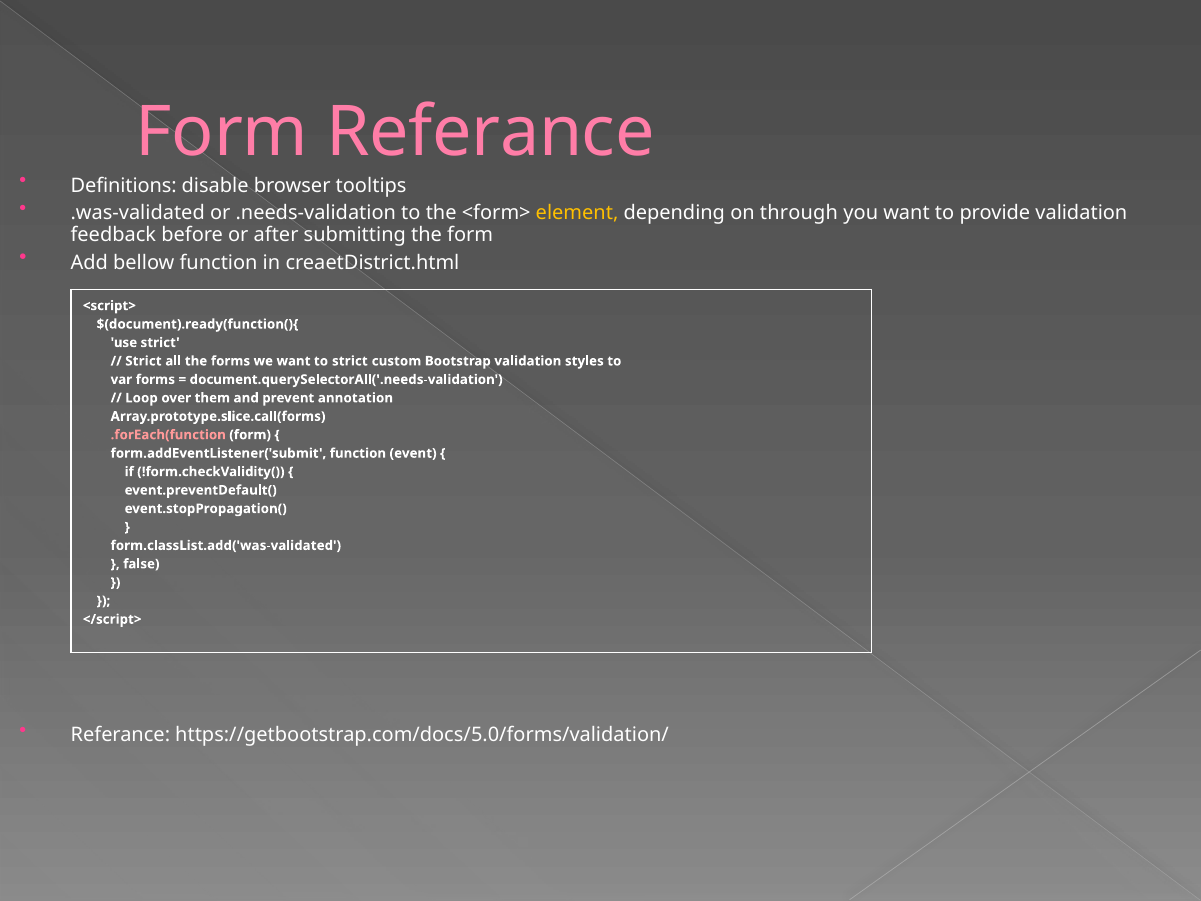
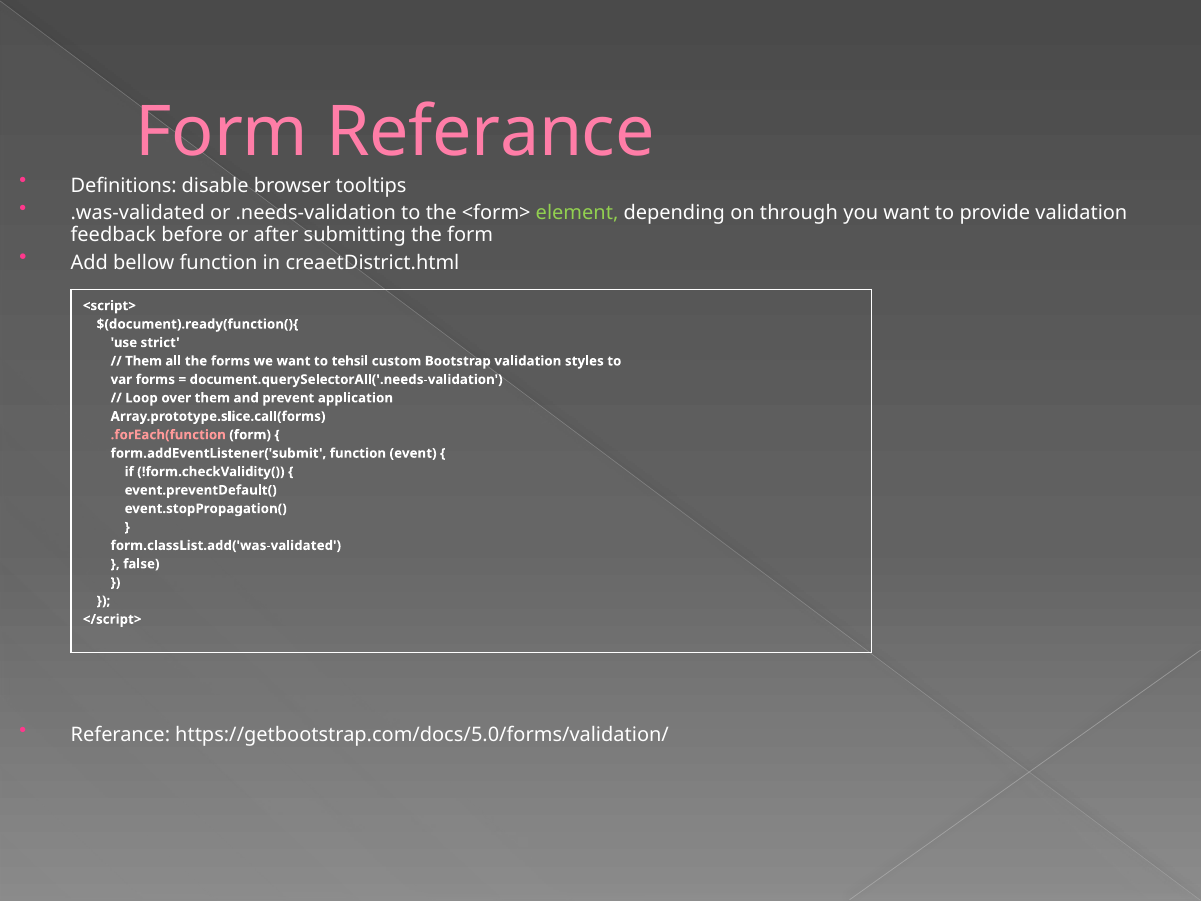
element colour: yellow -> light green (577, 213)
Strict: Strict -> Them (144, 361)
to strict: strict -> tehsil (350, 361)
annotation: annotation -> application (355, 398)
